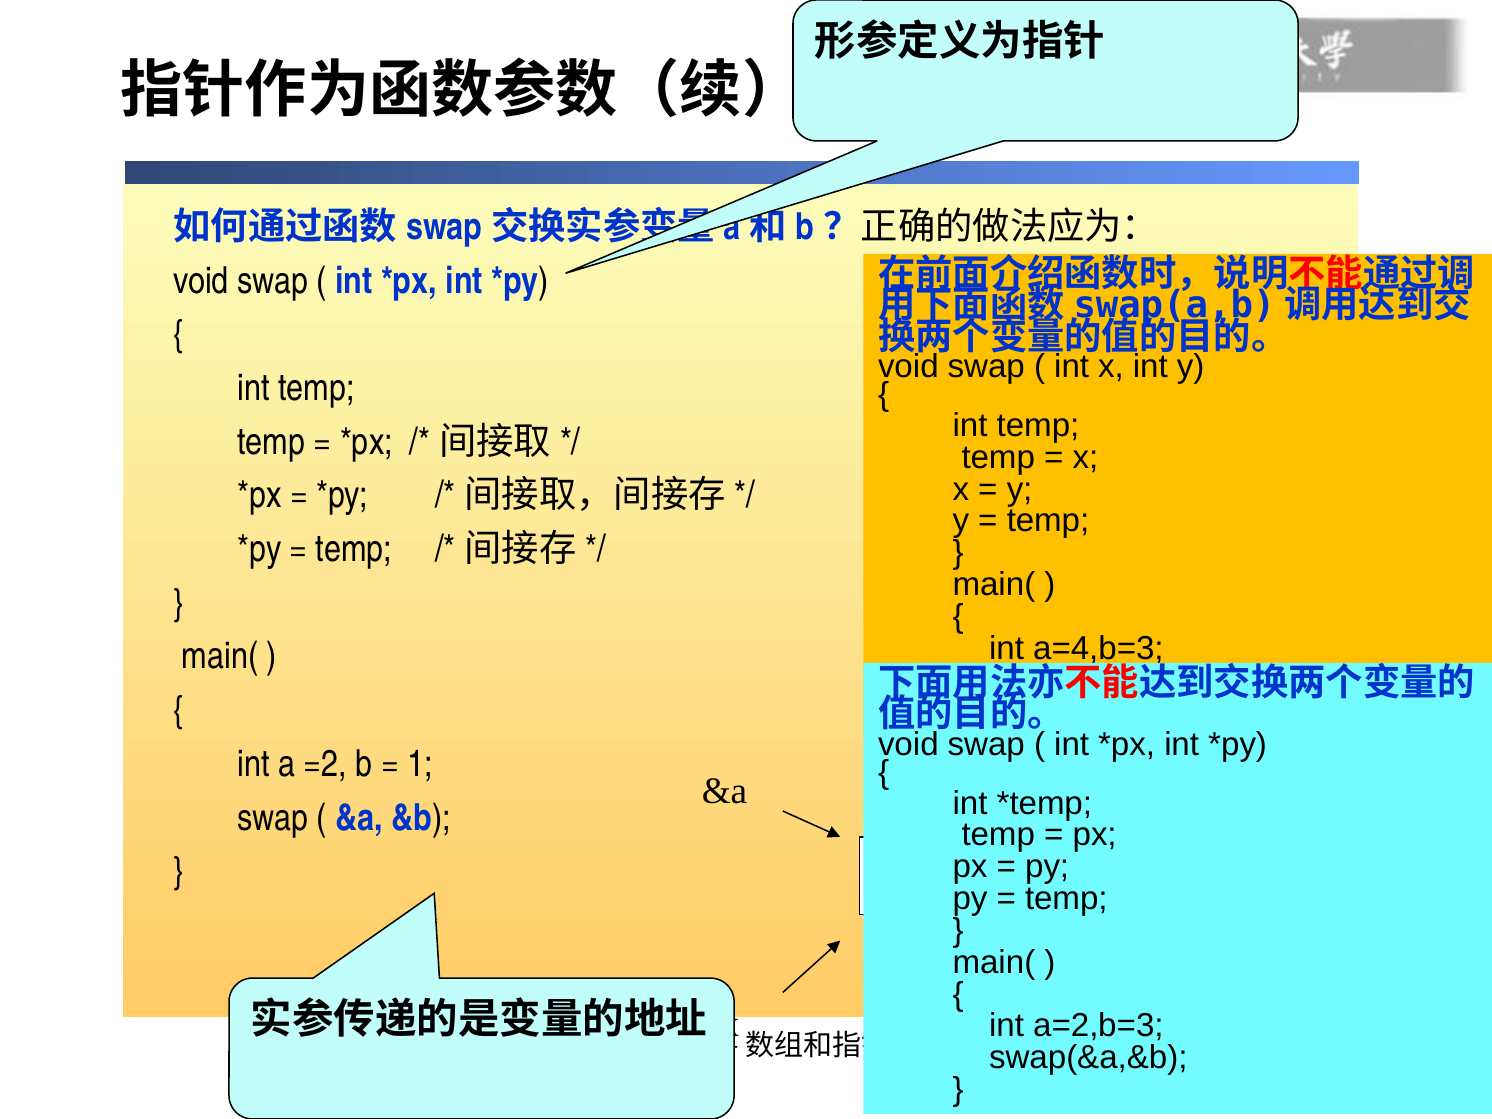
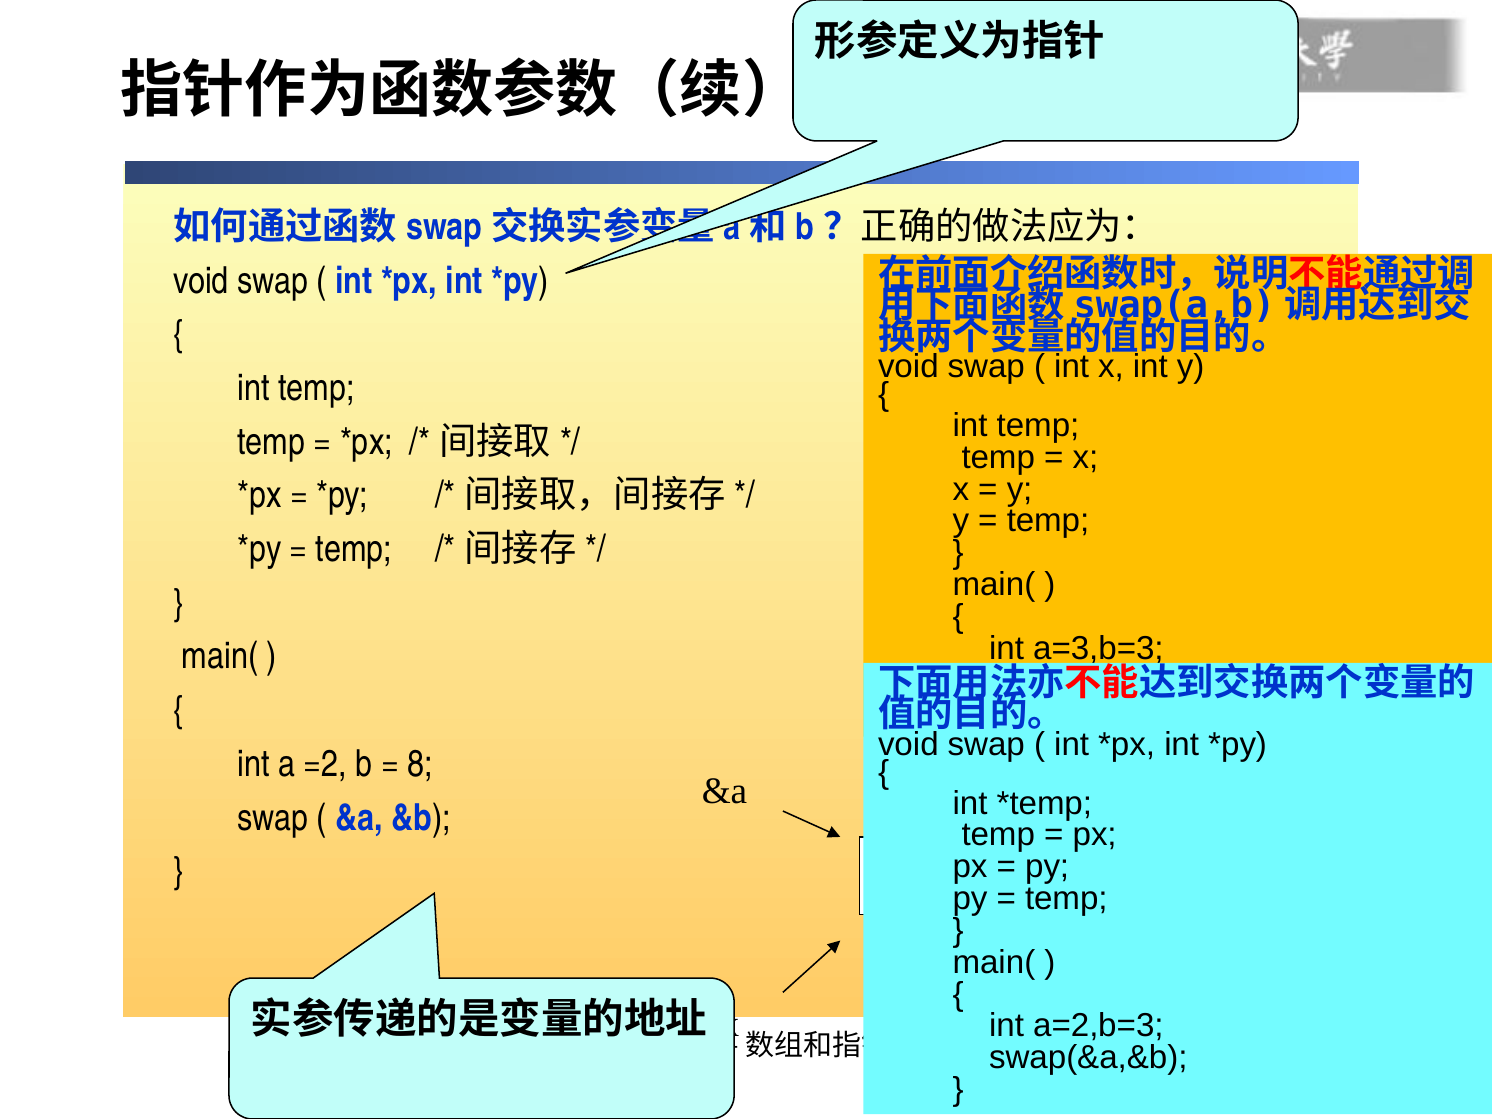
a=4,b=3: a=4,b=3 -> a=3,b=3 (1098, 648)
1: 1 -> 8 (420, 764)
